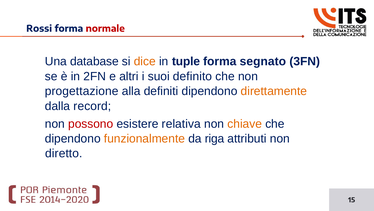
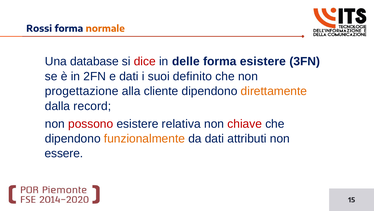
normale colour: red -> orange (105, 29)
dice colour: orange -> red (145, 61)
tuple: tuple -> delle (186, 61)
forma segnato: segnato -> esistere (263, 61)
e altri: altri -> dati (129, 76)
definiti: definiti -> cliente (161, 91)
chiave colour: orange -> red (245, 123)
da riga: riga -> dati (214, 138)
diretto: diretto -> essere (64, 153)
